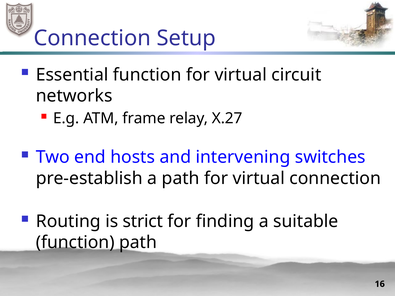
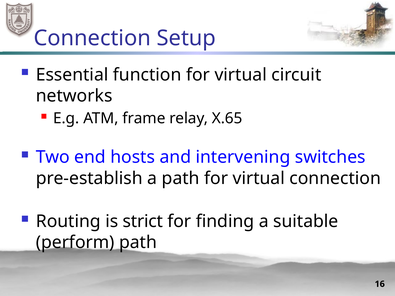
X.27: X.27 -> X.65 (227, 119)
function: function -> perform (75, 242)
